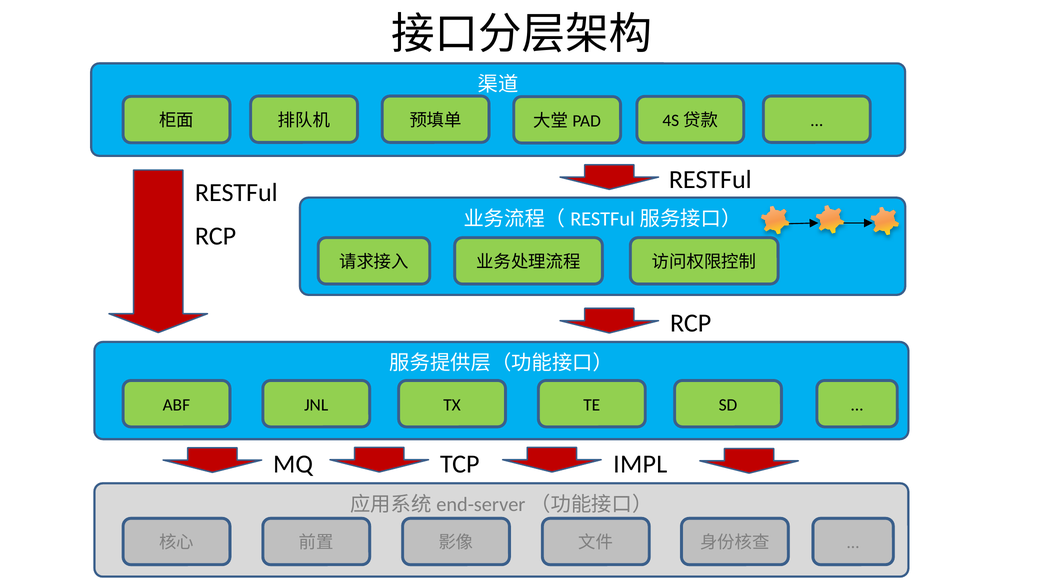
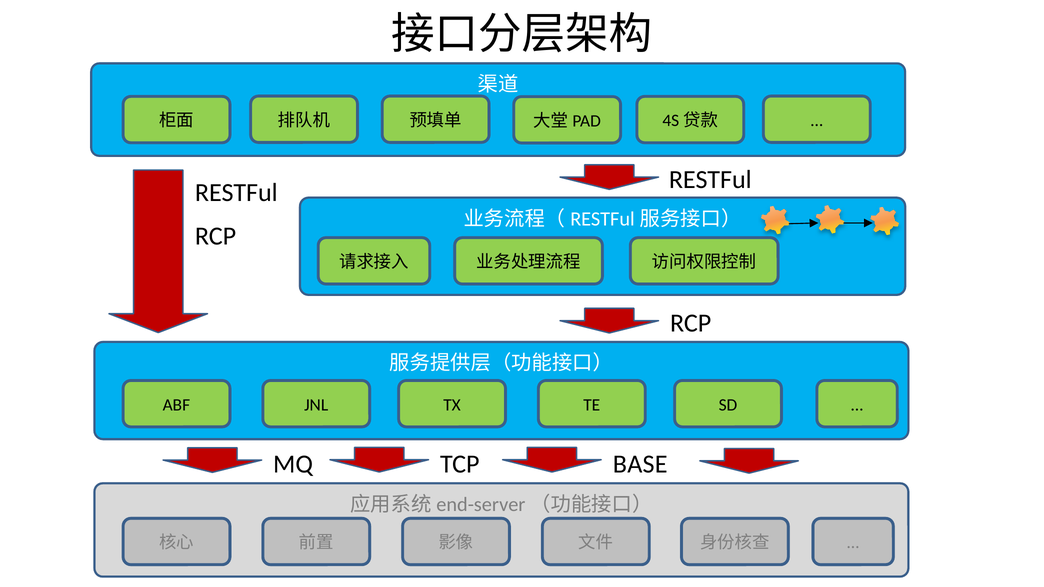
IMPL: IMPL -> BASE (640, 464)
